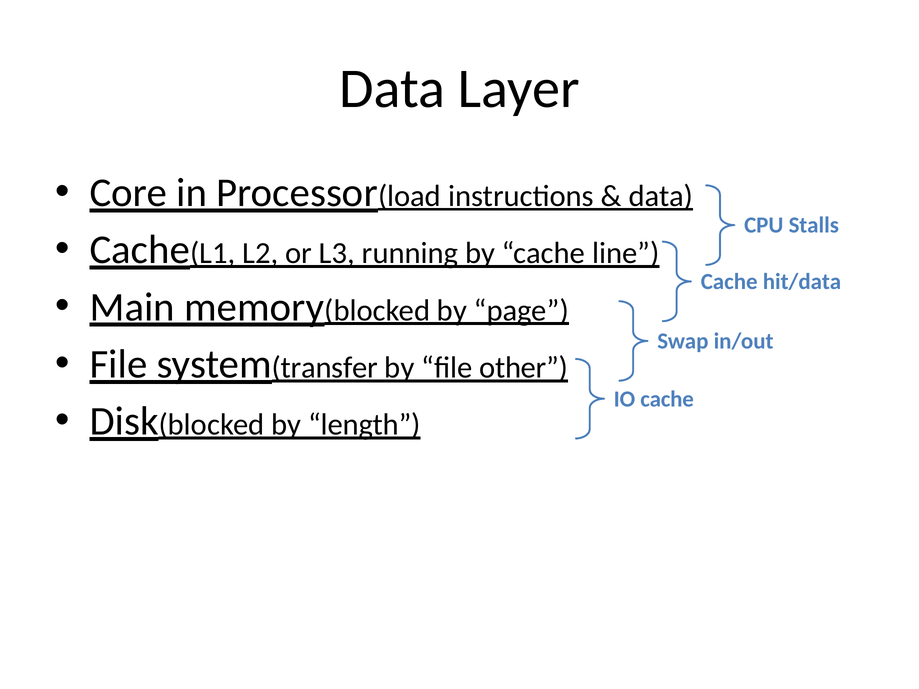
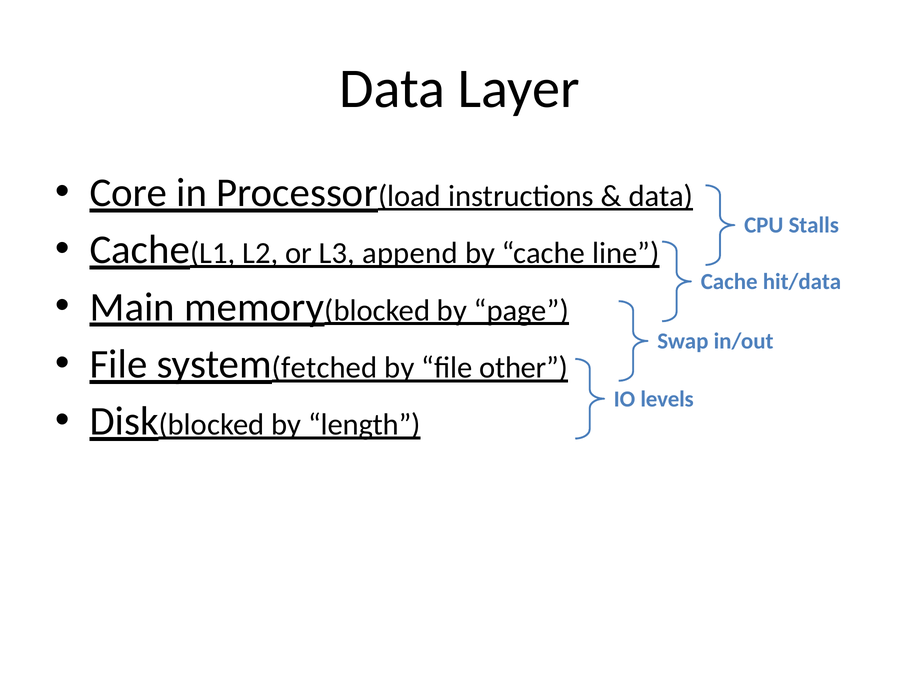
running: running -> append (410, 253)
transfer: transfer -> fetched (325, 368)
IO cache: cache -> levels (667, 399)
